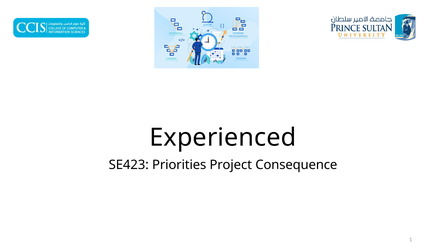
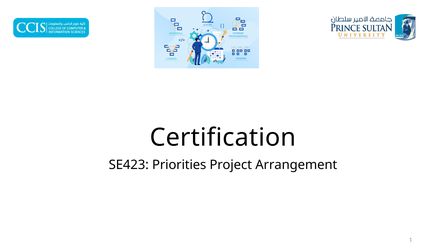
Experienced: Experienced -> Certification (223, 138)
Consequence: Consequence -> Arrangement (296, 165)
